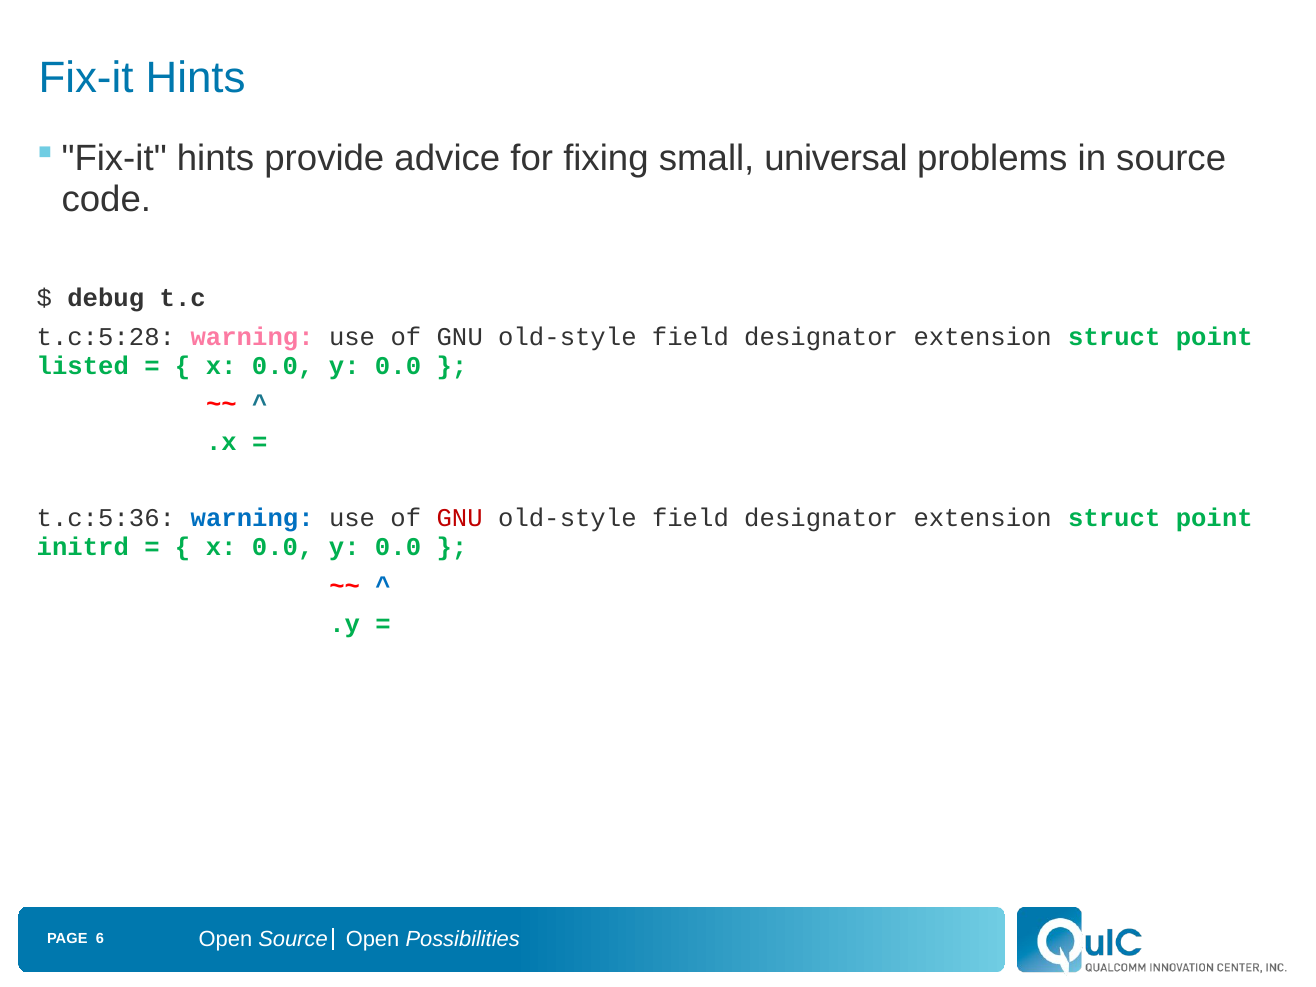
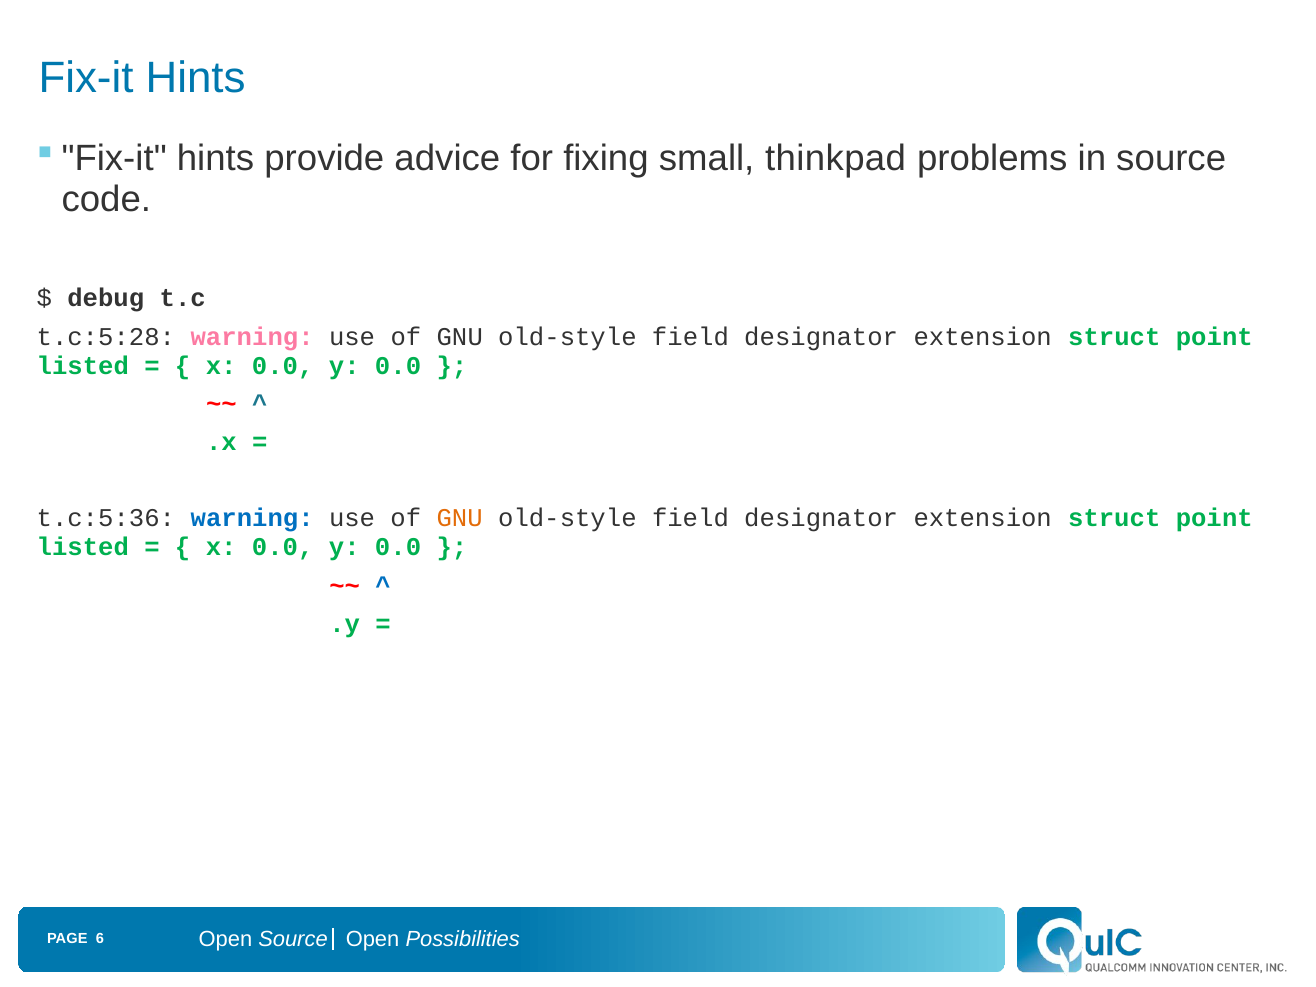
universal: universal -> thinkpad (836, 158)
GNU colour: red -> orange (460, 518)
initrd: initrd -> listed (83, 547)
